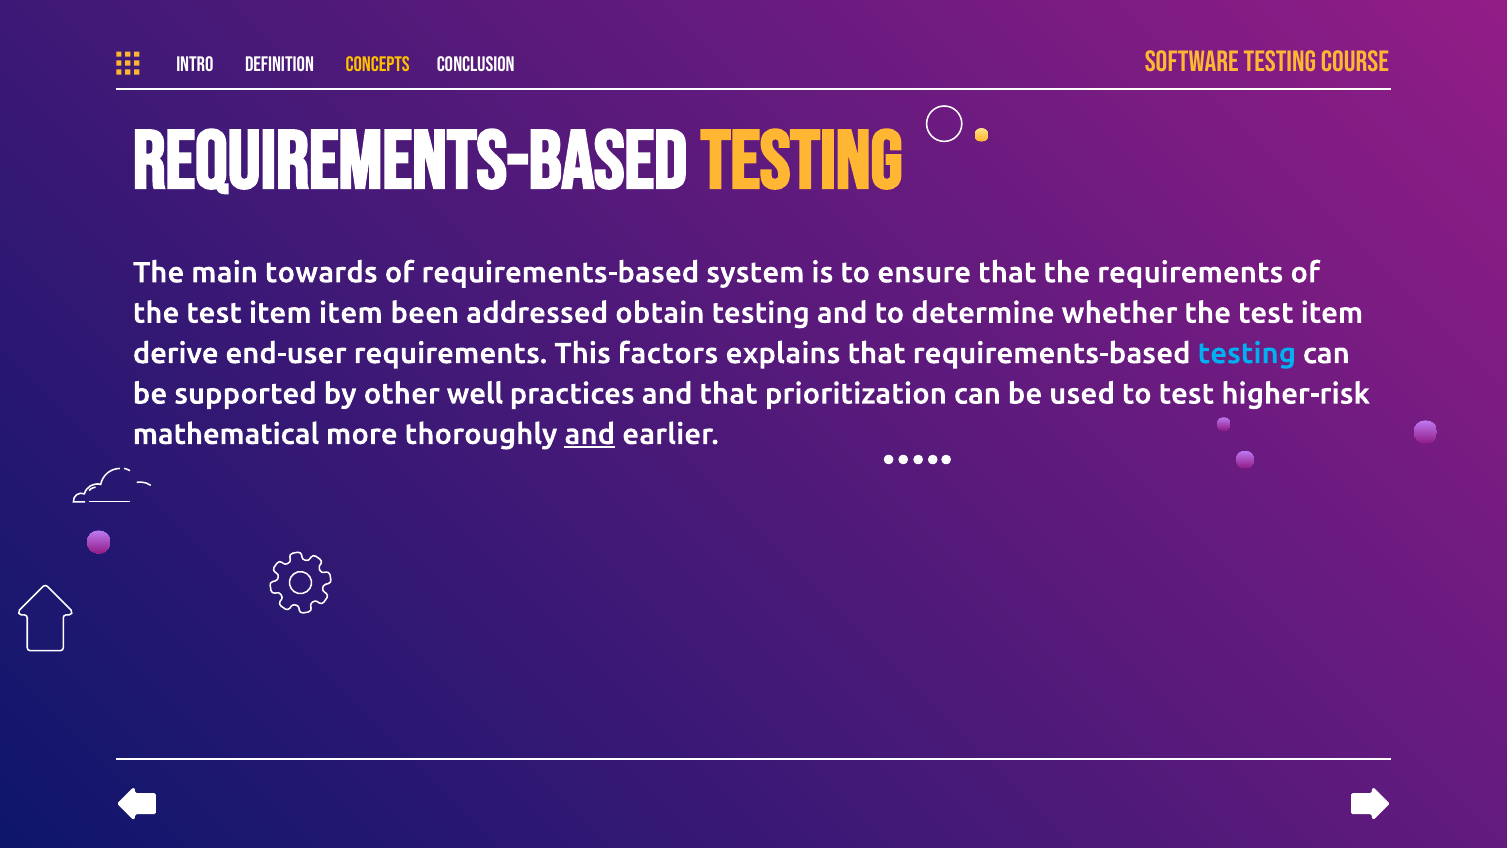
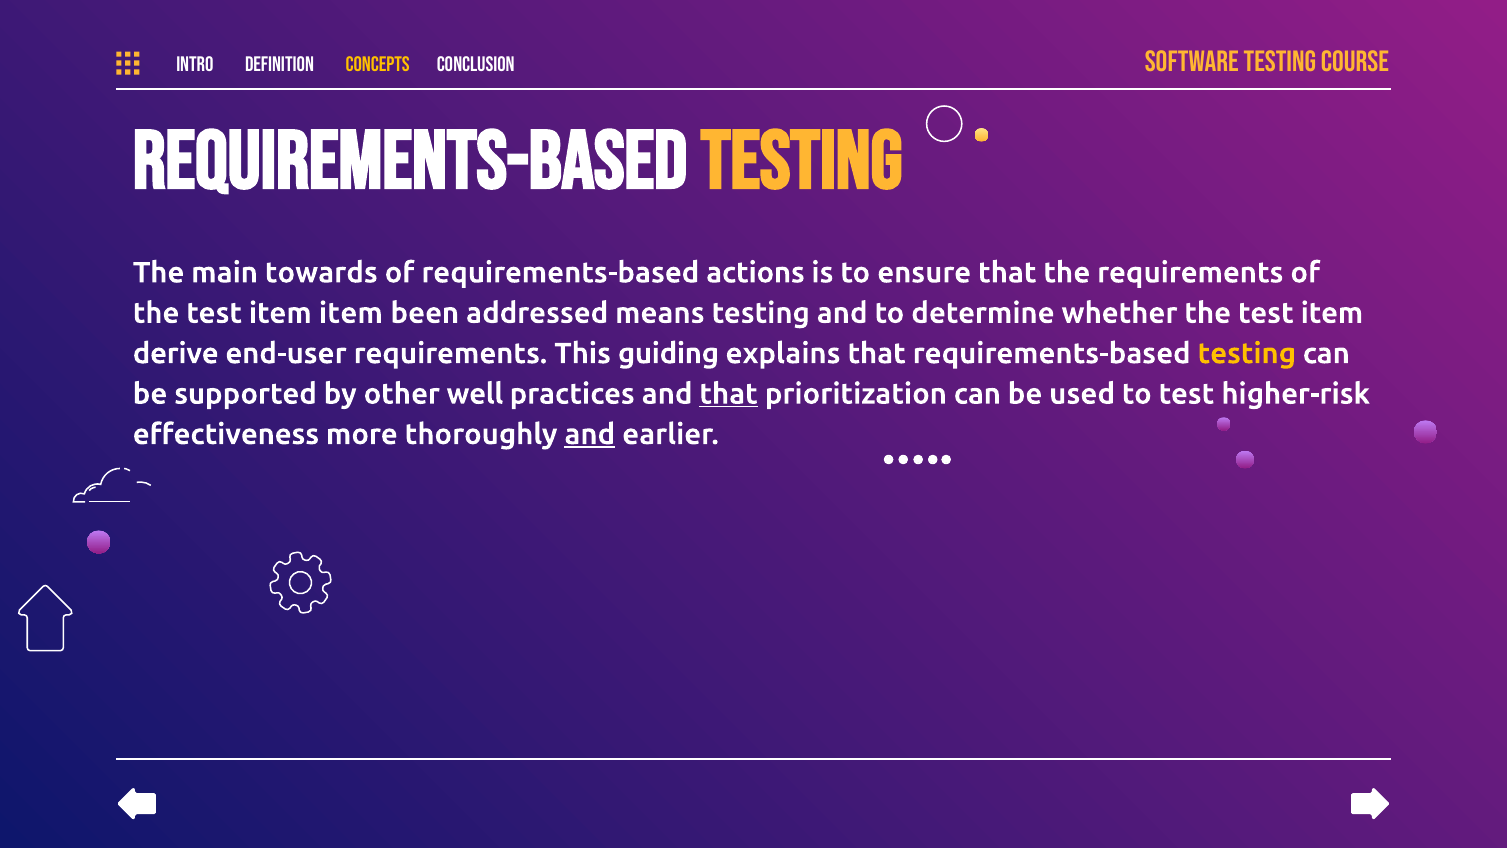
system: system -> actions (755, 273)
obtain: obtain -> means (660, 313)
factors: factors -> guiding (668, 353)
testing colour: light blue -> yellow (1247, 353)
that underline: none -> present (729, 394)
mathematical: mathematical -> effectiveness (226, 434)
